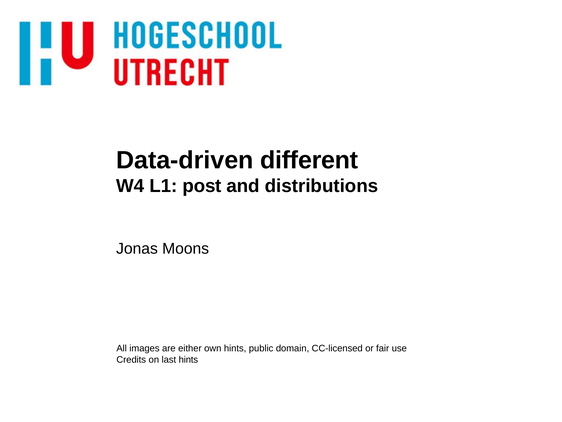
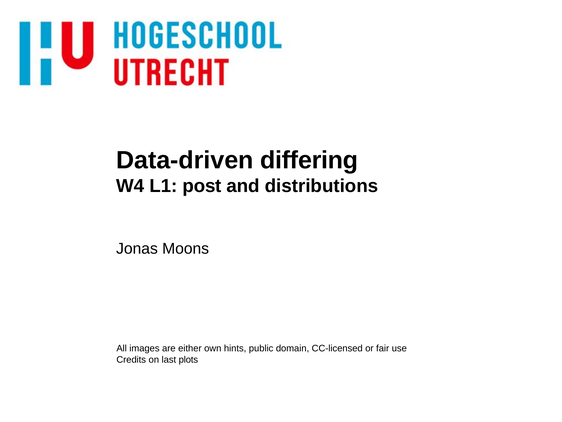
different: different -> differing (309, 160)
last hints: hints -> plots (188, 359)
